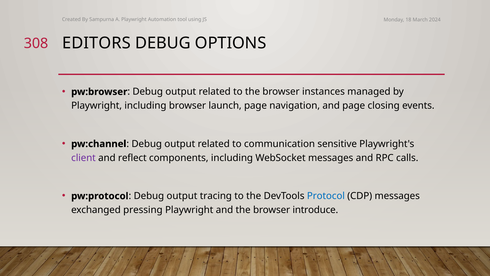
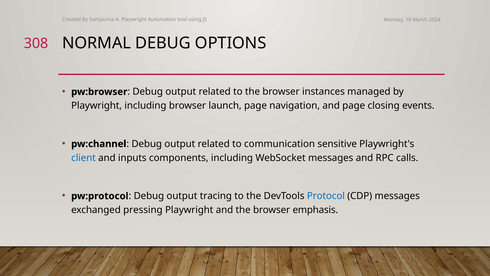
EDITORS: EDITORS -> NORMAL (97, 43)
client colour: purple -> blue (83, 158)
reflect: reflect -> inputs (132, 158)
introduce: introduce -> emphasis (315, 210)
